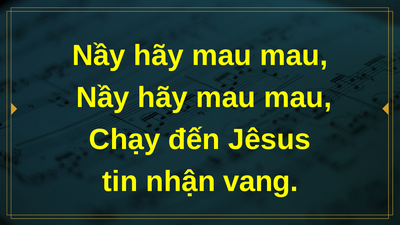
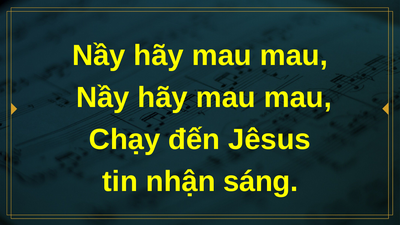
vang: vang -> sáng (261, 182)
